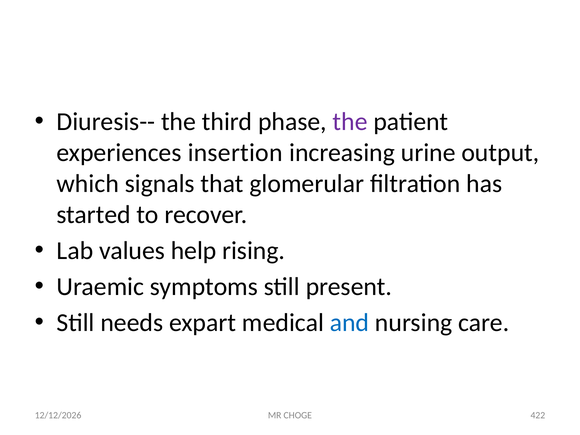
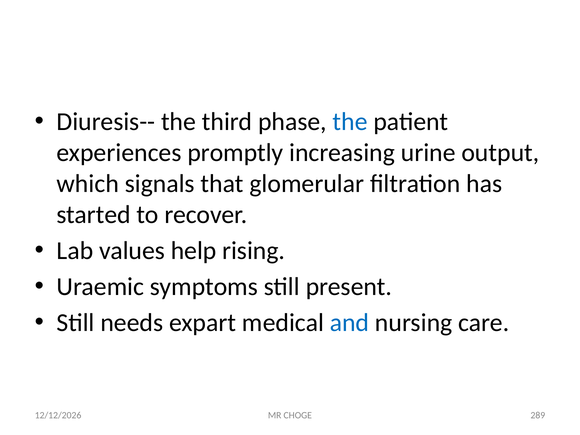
the colour: purple -> blue (350, 122)
insertion: insertion -> promptly (235, 153)
422: 422 -> 289 (538, 415)
